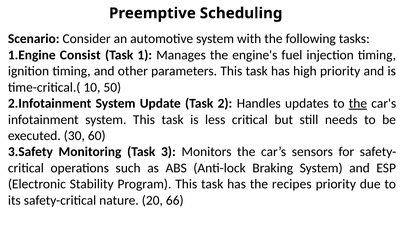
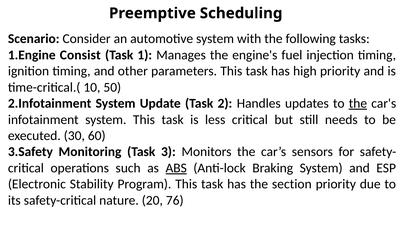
ABS underline: none -> present (176, 168)
recipes: recipes -> section (292, 184)
66: 66 -> 76 (175, 200)
